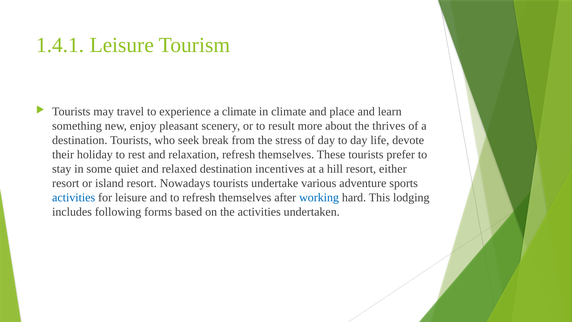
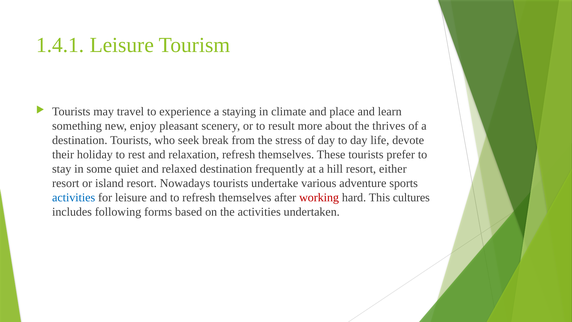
a climate: climate -> staying (239, 112)
incentives: incentives -> frequently (280, 169)
working colour: blue -> red (319, 197)
lodging: lodging -> cultures (411, 197)
